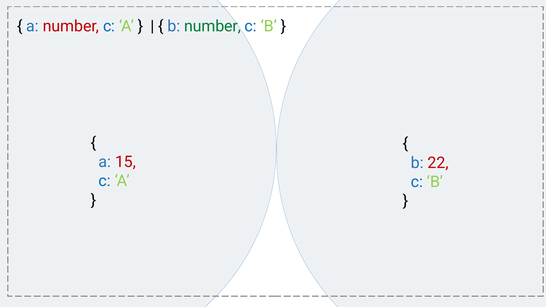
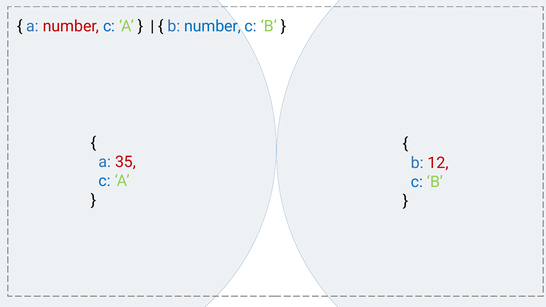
number colour: green -> blue (213, 26)
15: 15 -> 35 (125, 162)
22: 22 -> 12 (438, 163)
